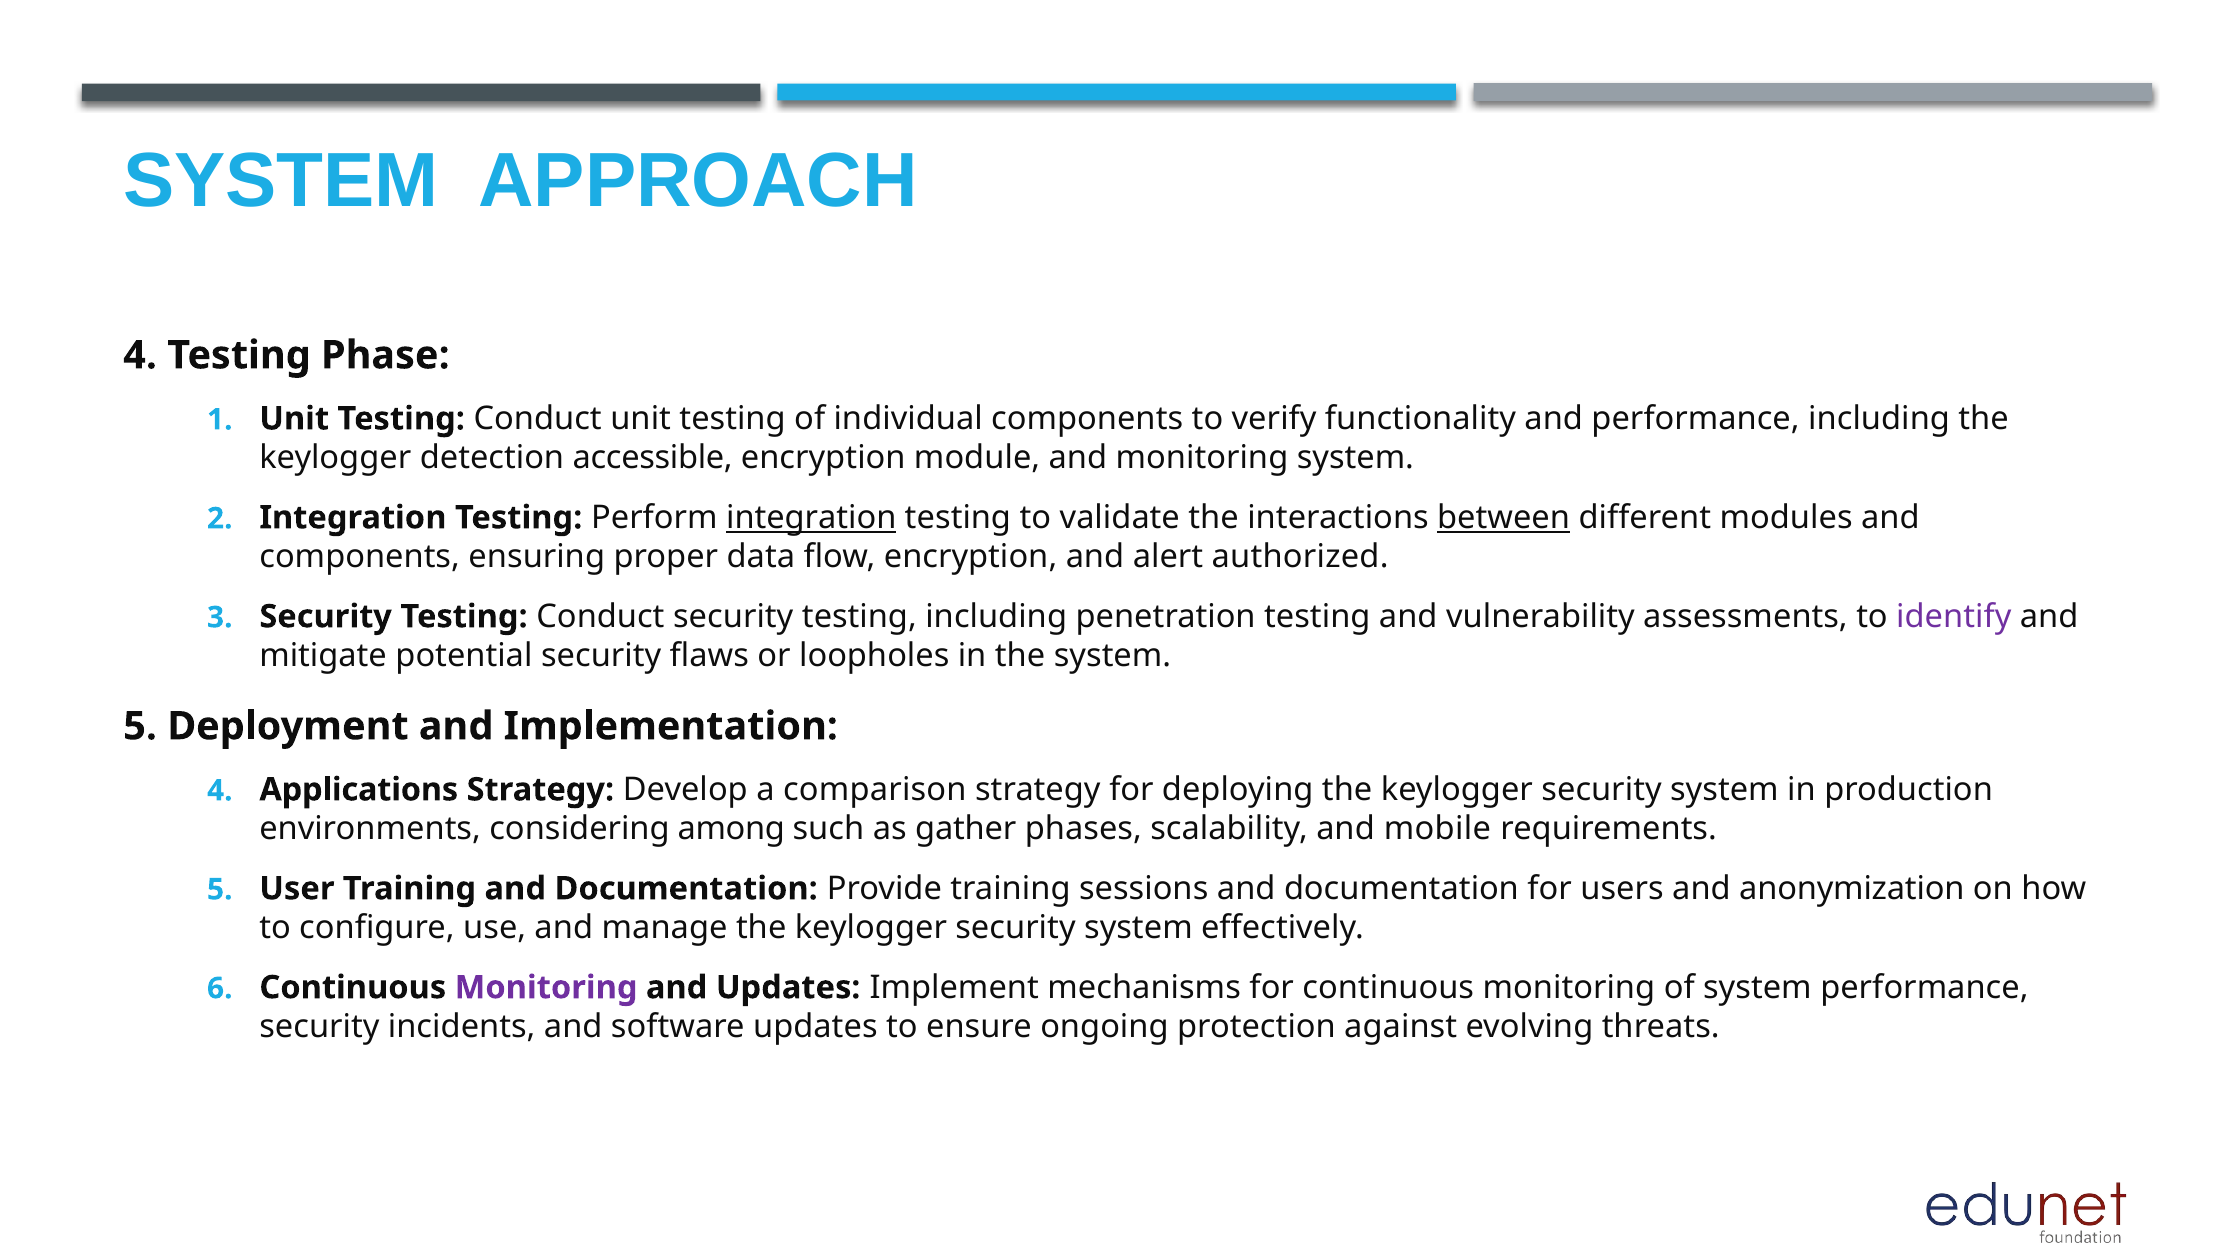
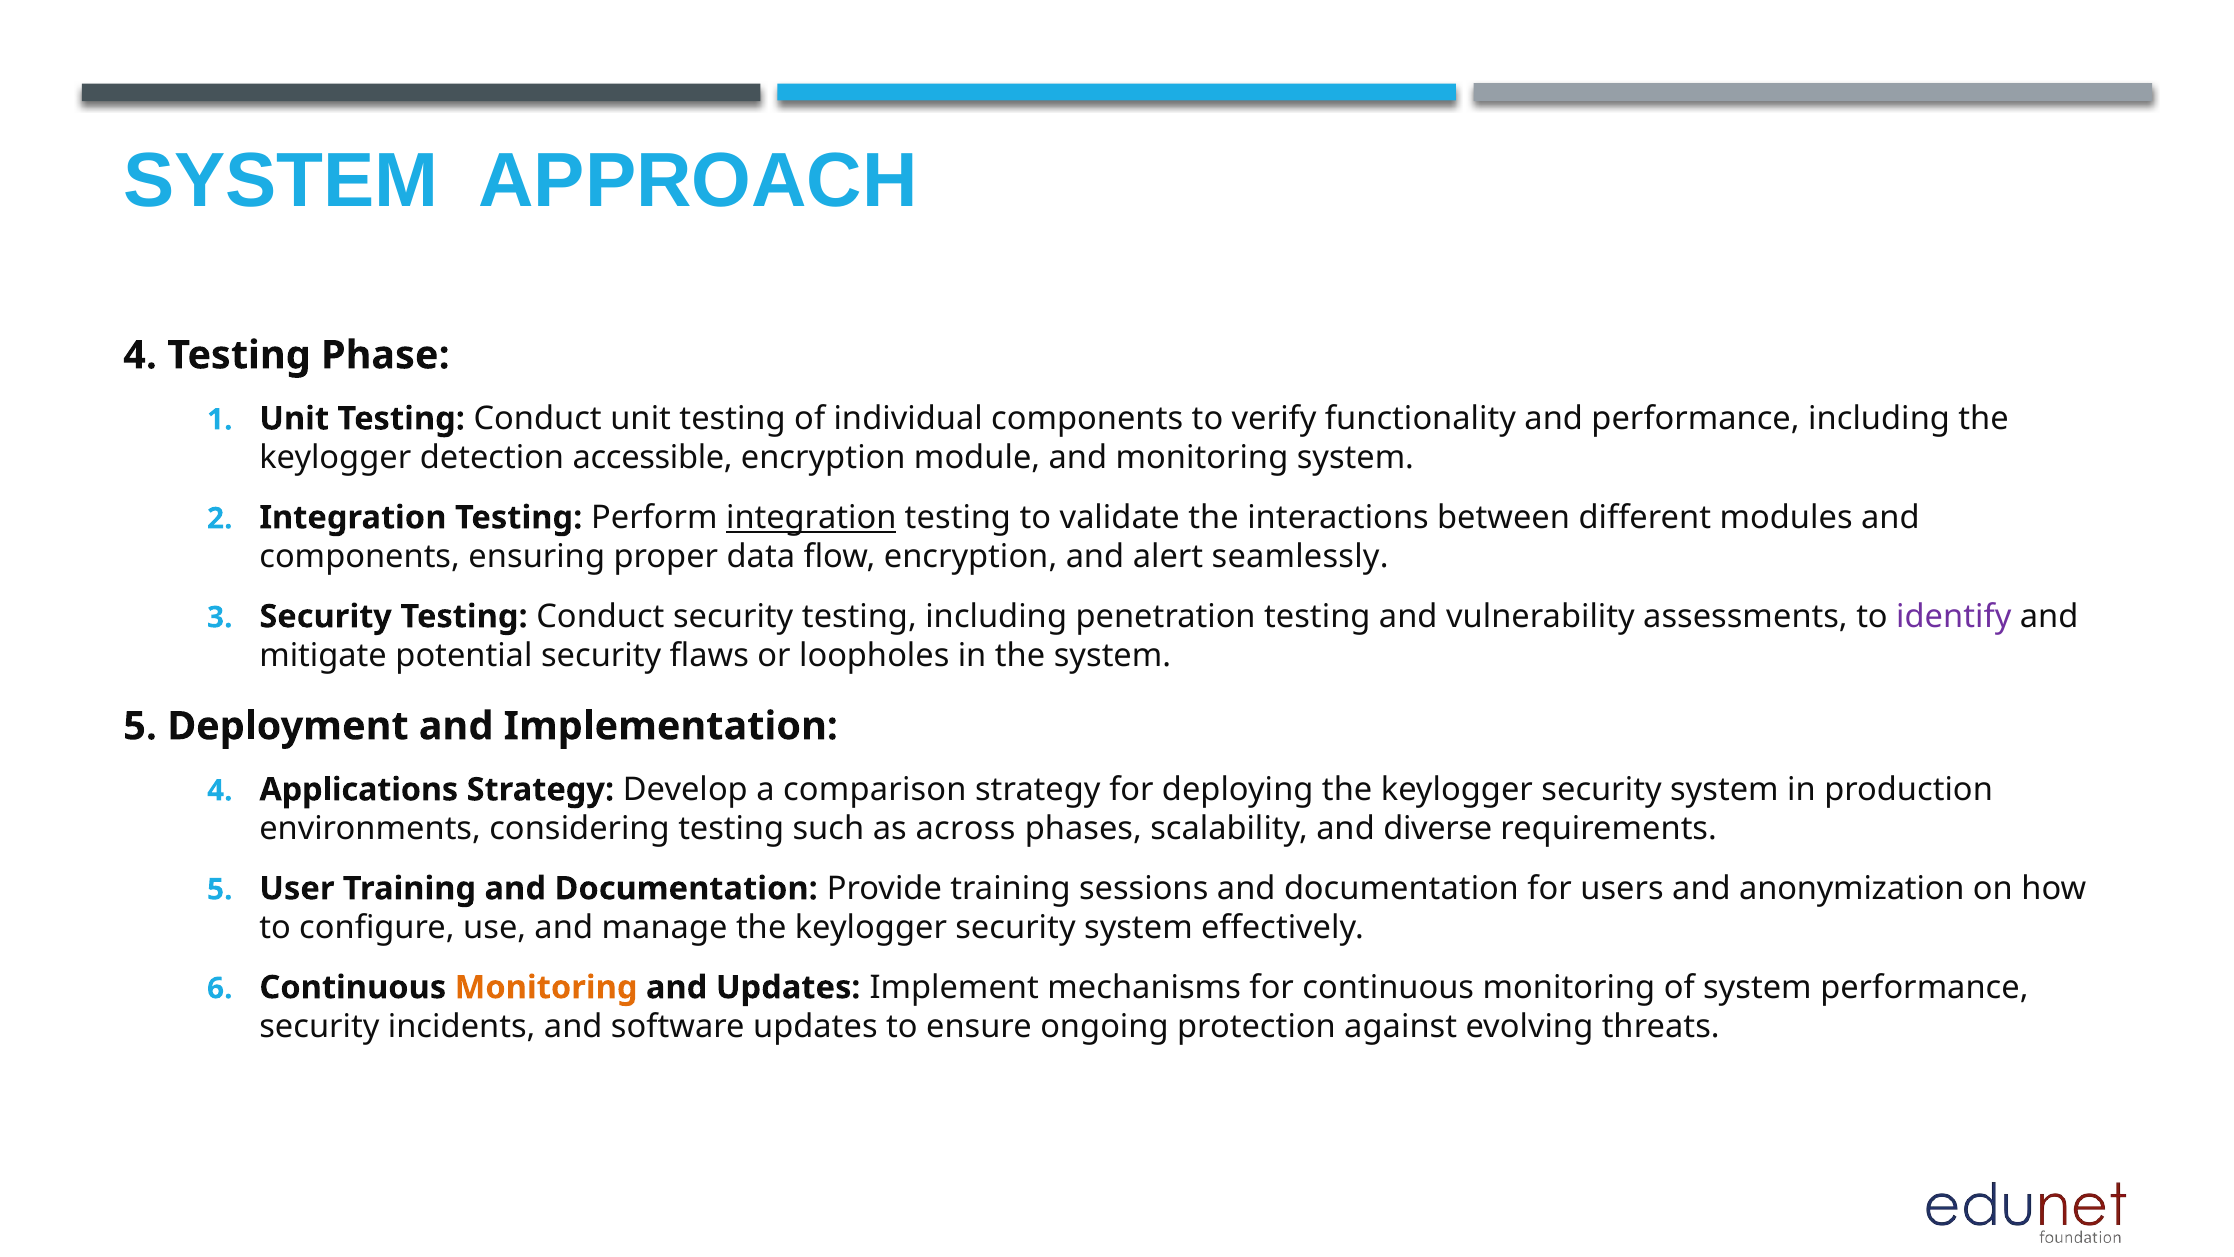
between underline: present -> none (1504, 517)
authorized: authorized -> seamlessly (1300, 557)
considering among: among -> testing (731, 829)
gather: gather -> across (966, 829)
mobile: mobile -> diverse (1438, 829)
Monitoring colour: purple -> orange (546, 987)
